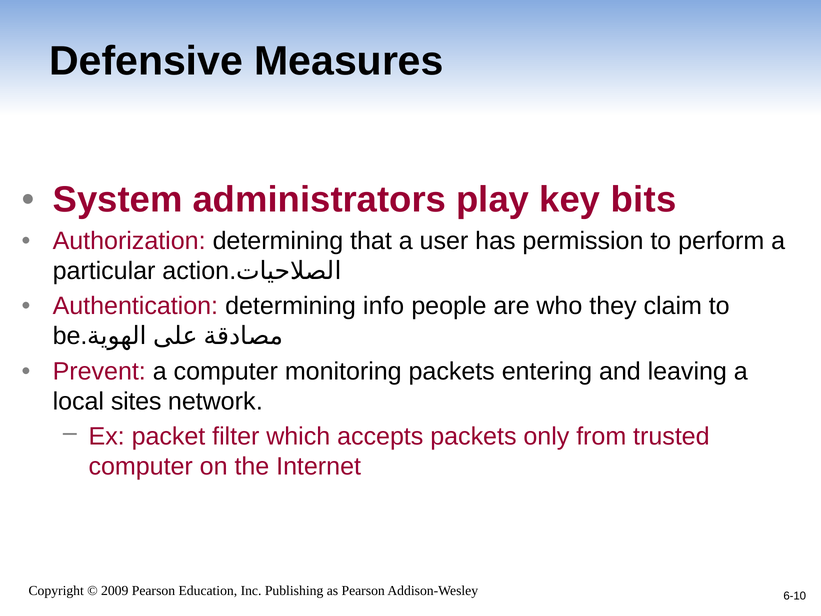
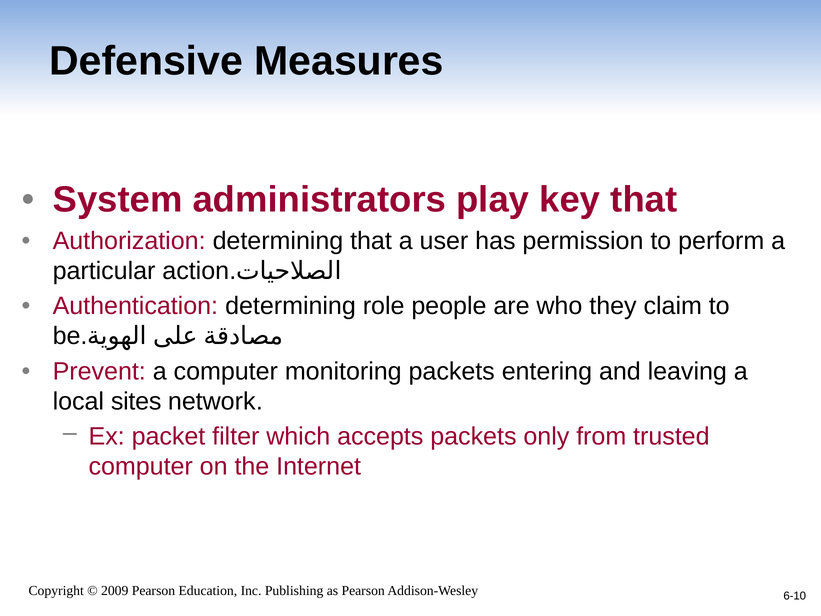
key bits: bits -> that (644, 200)
info: info -> role (384, 306)
